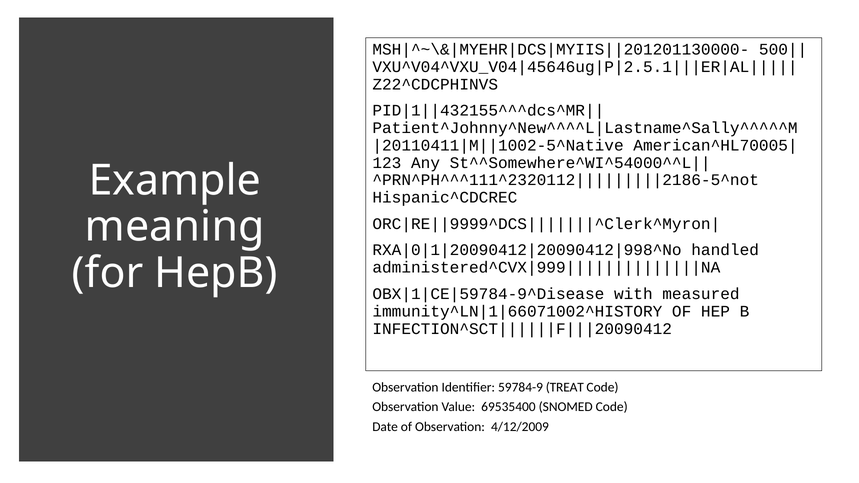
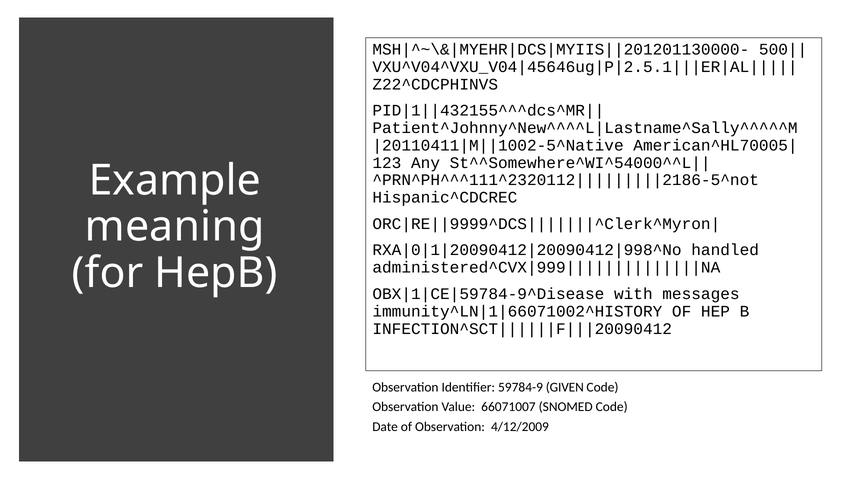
measured: measured -> messages (701, 294)
TREAT: TREAT -> GIVEN (565, 387)
69535400: 69535400 -> 66071007 (508, 407)
